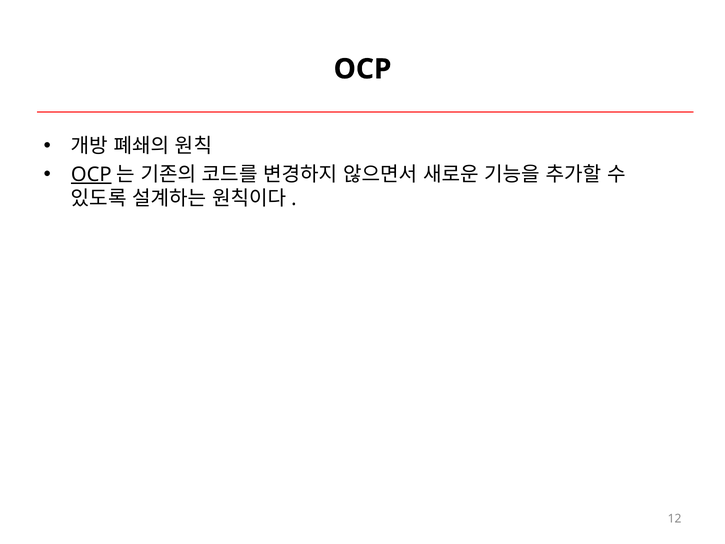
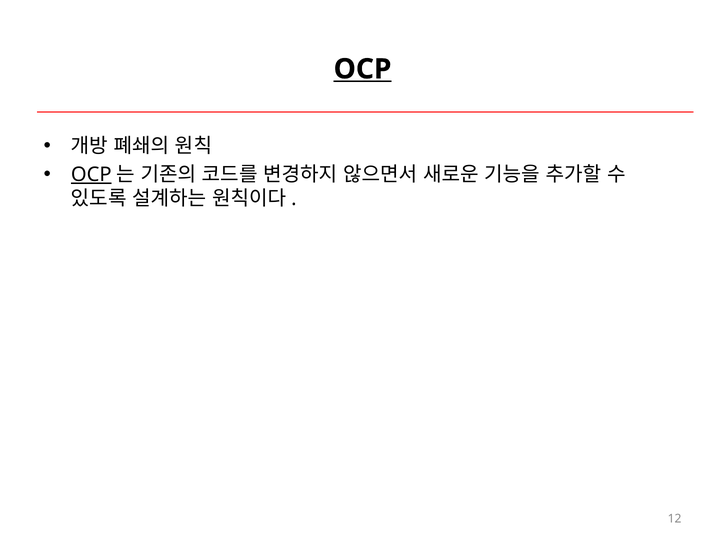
OCP underline: none -> present (363, 69)
